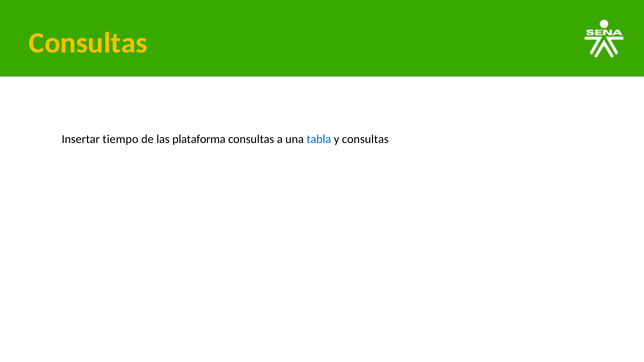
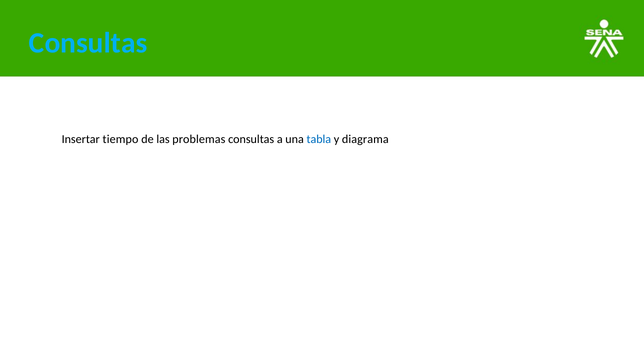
Consultas colour: yellow -> light blue (88, 43)
plataforma: plataforma -> problemas (199, 139)
y consultas: consultas -> diagrama (365, 139)
